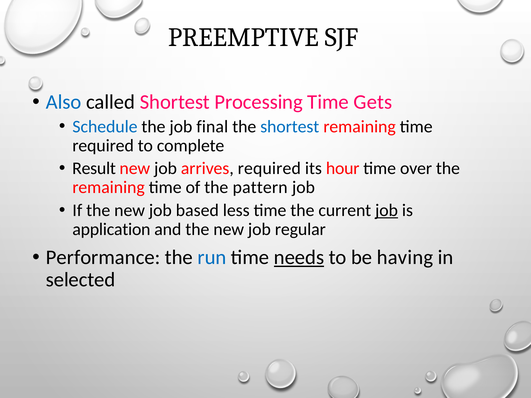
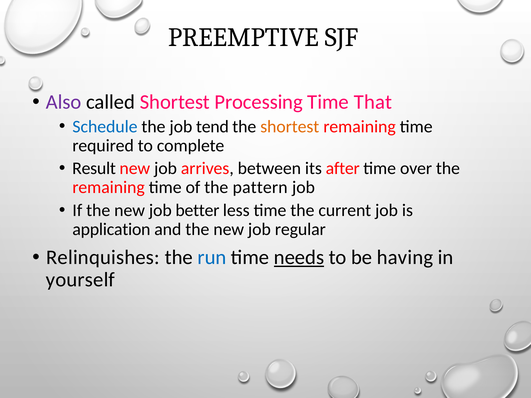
Also colour: blue -> purple (64, 102)
Gets: Gets -> That (373, 102)
final: final -> tend (212, 127)
shortest colour: blue -> orange (290, 127)
arrives required: required -> between (269, 168)
hour: hour -> after (343, 168)
based: based -> better (197, 210)
job underline: present -> none (387, 210)
Performance: Performance -> Relinquishes (103, 258)
selected: selected -> yourself (80, 280)
